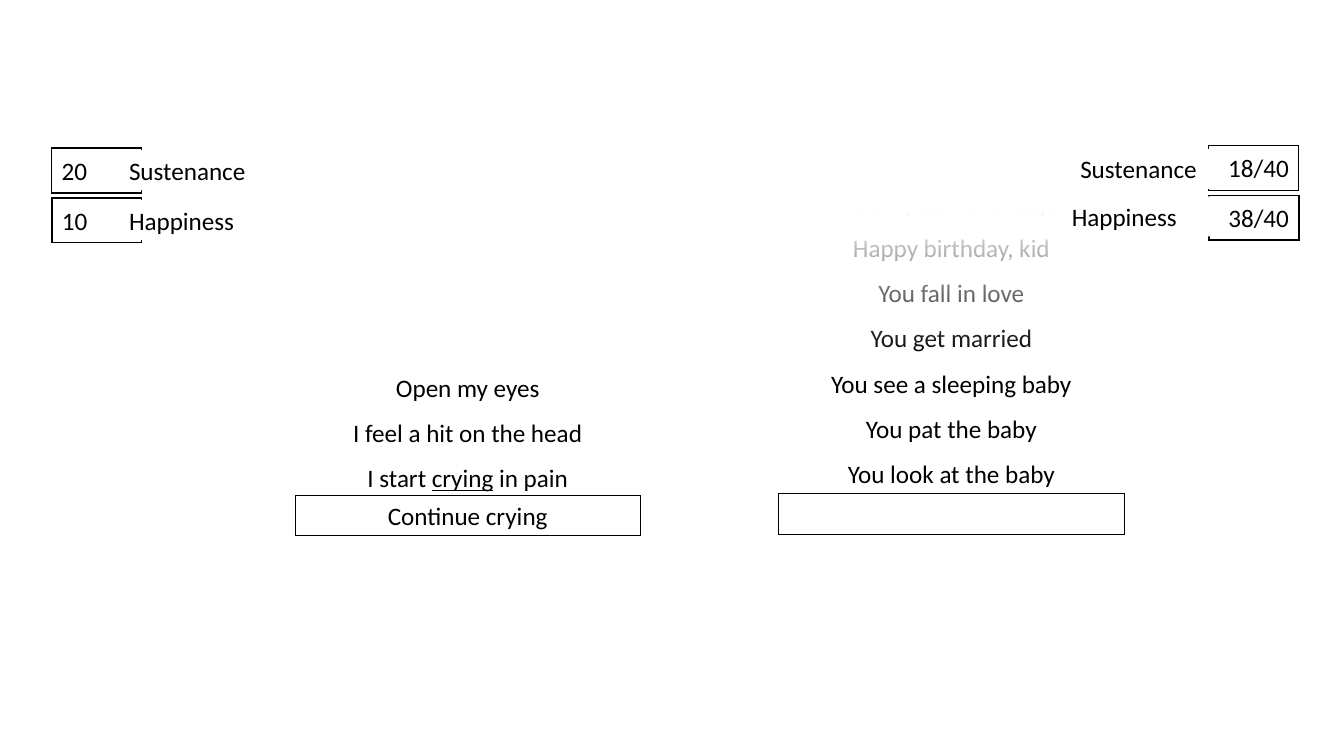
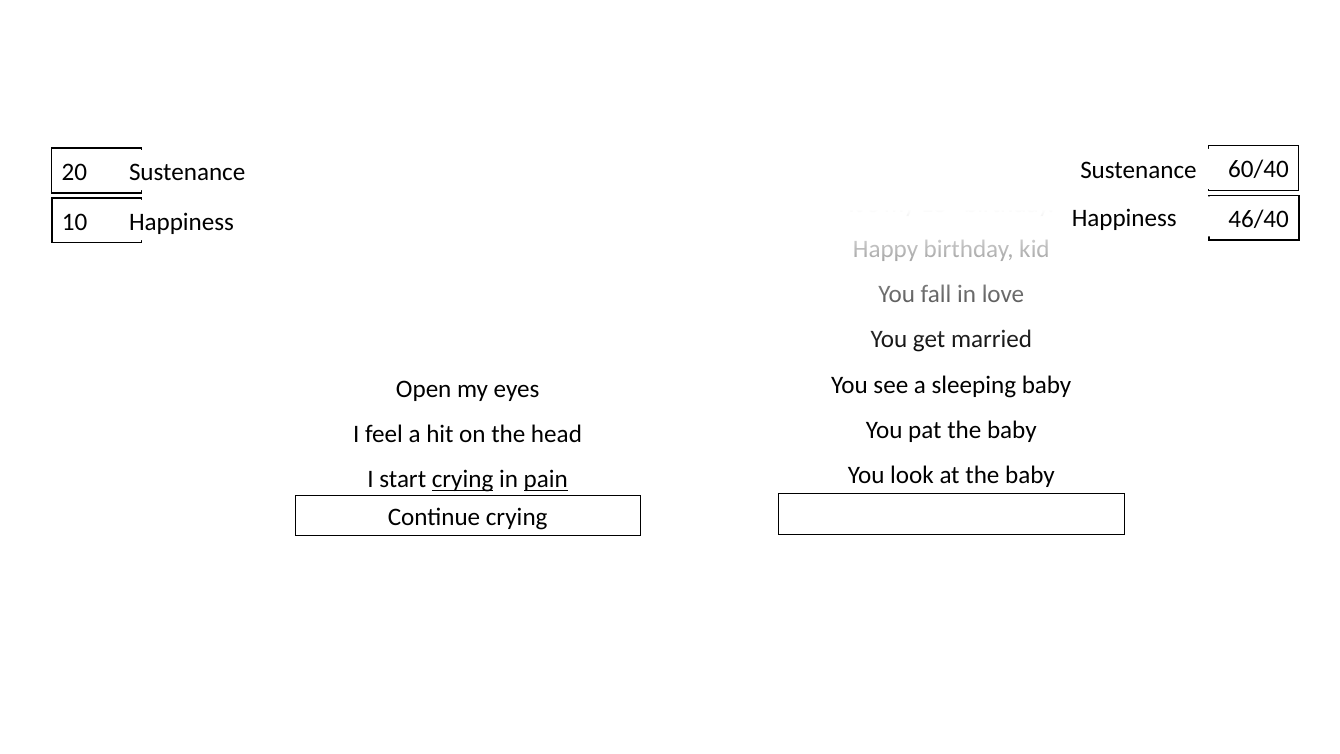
18/40: 18/40 -> 60/40 (1258, 170)
38/40: 38/40 -> 46/40 (1259, 219)
pain underline: none -> present (546, 480)
